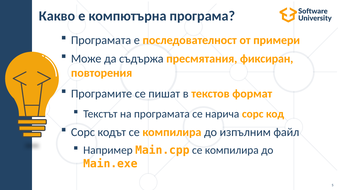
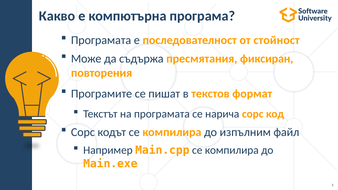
примери: примери -> стойност (277, 40)
